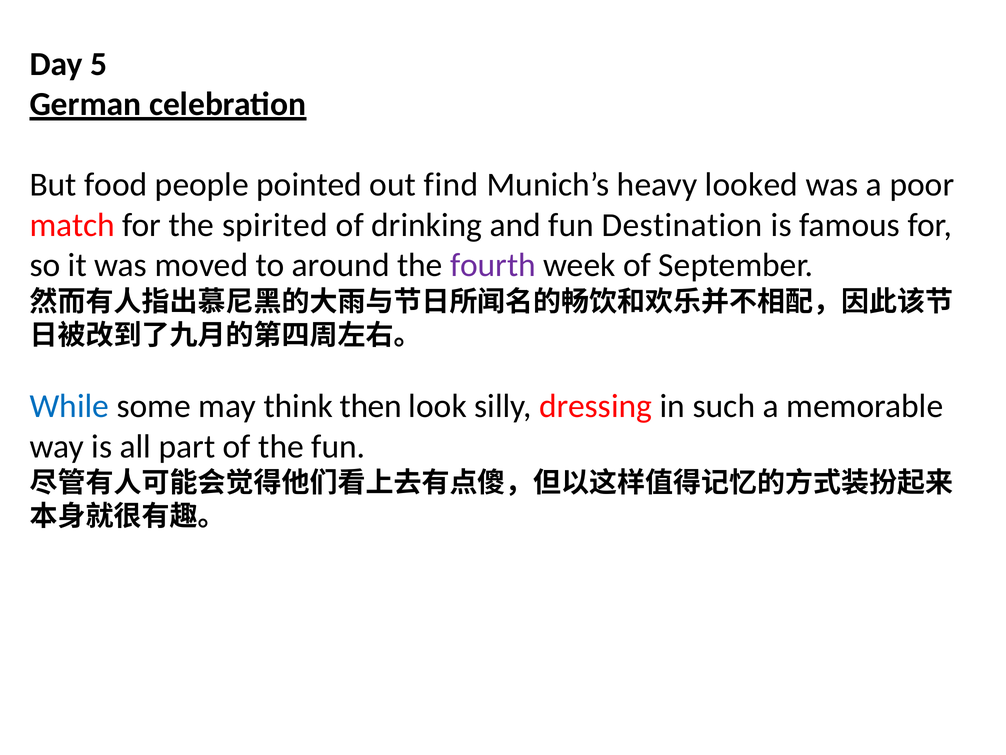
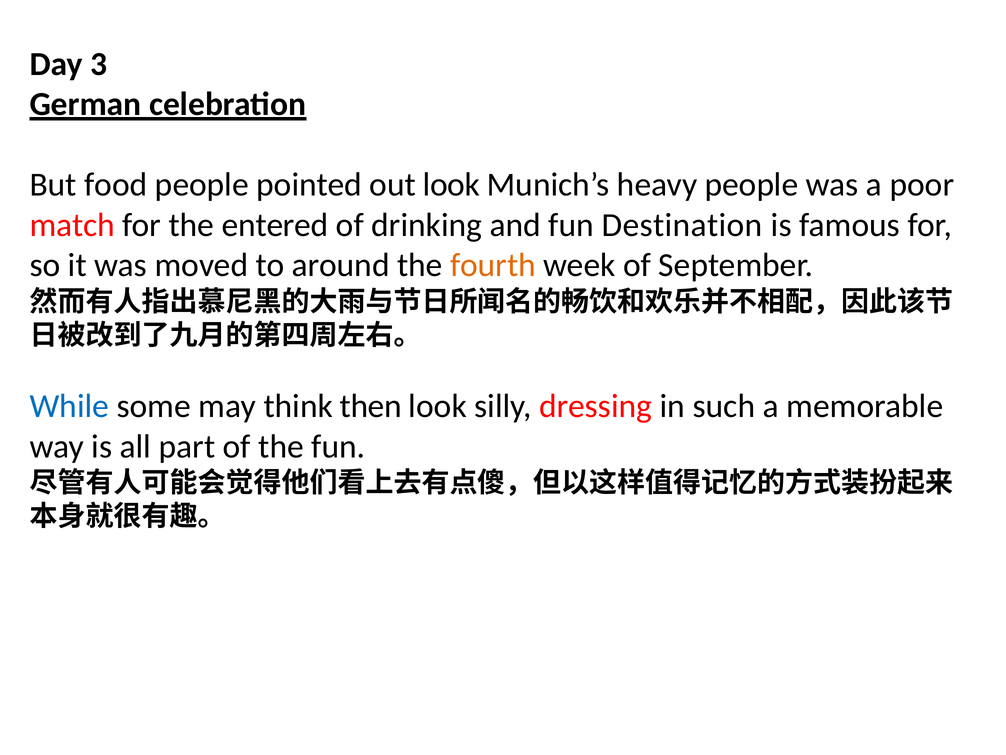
5: 5 -> 3 (99, 64)
out find: find -> look (451, 185)
heavy looked: looked -> people (752, 185)
spirited: spirited -> entered (275, 225)
fourth colour: purple -> orange (493, 265)
